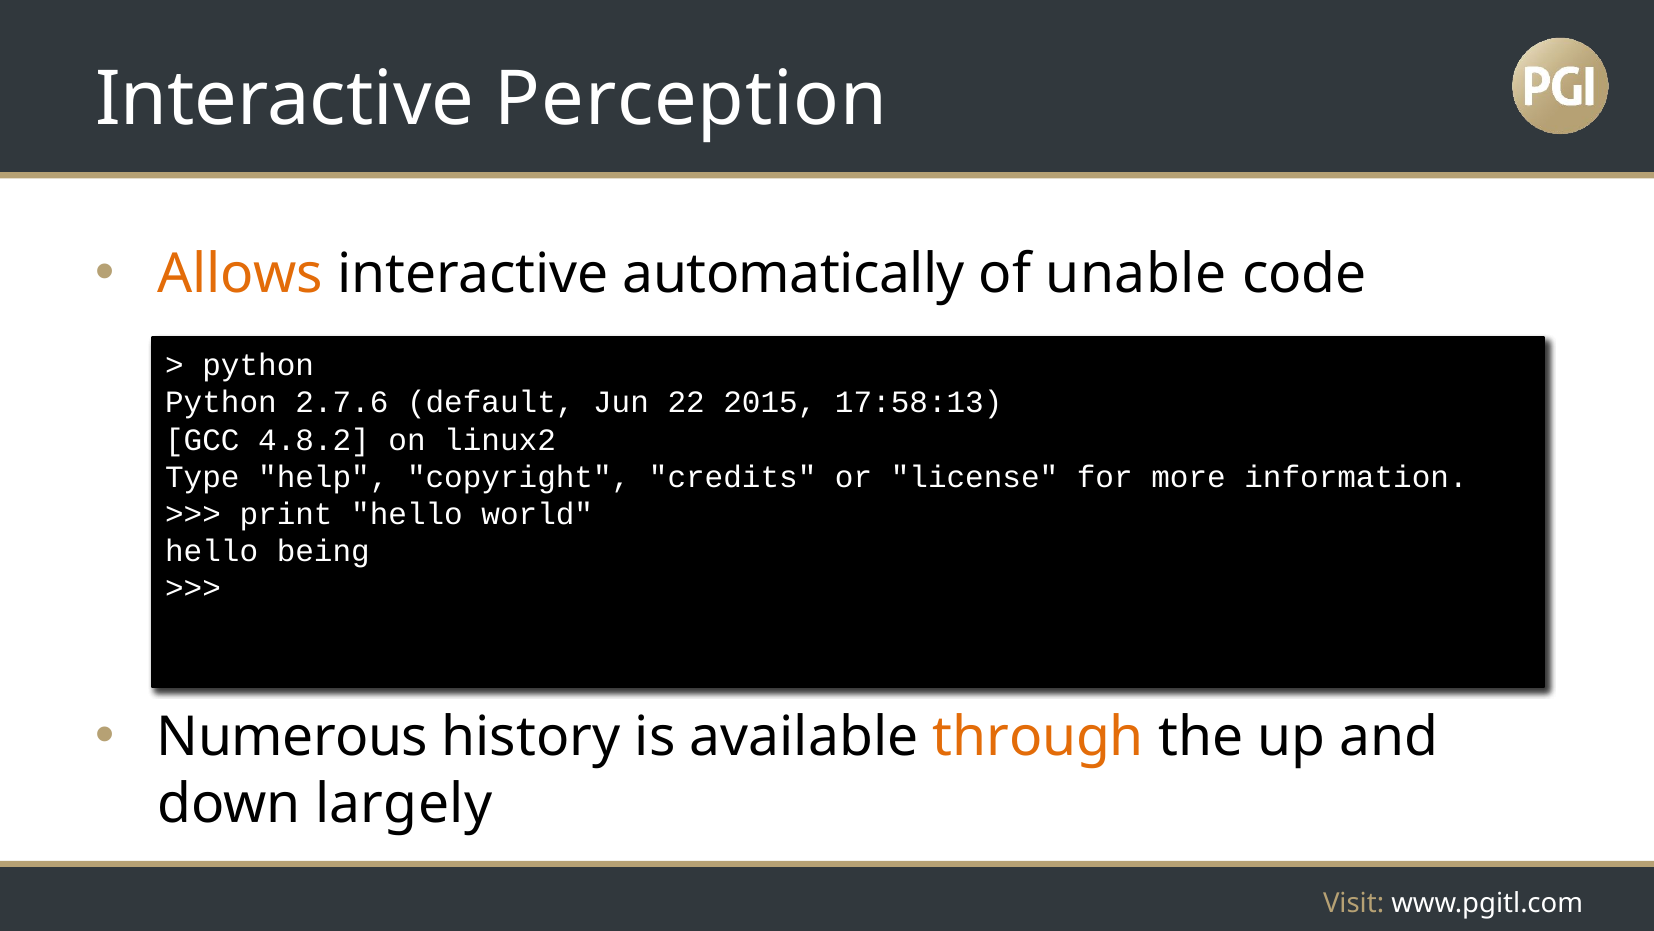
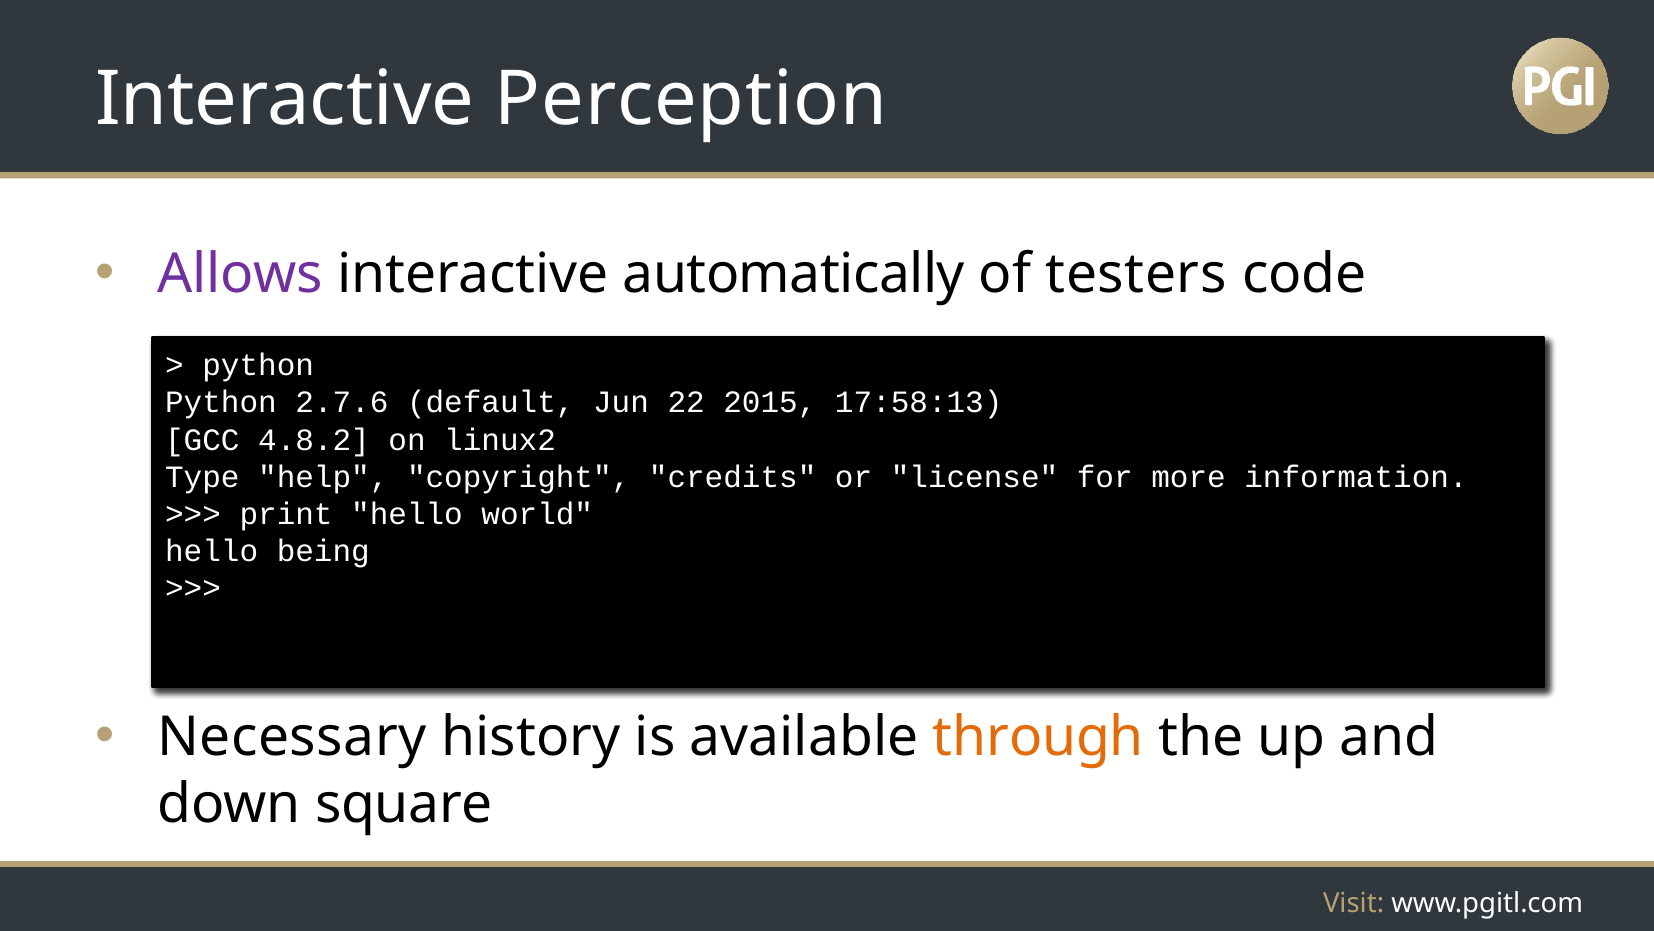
Allows colour: orange -> purple (240, 274)
unable: unable -> testers (1136, 274)
Numerous: Numerous -> Necessary (292, 737)
largely: largely -> square (404, 803)
